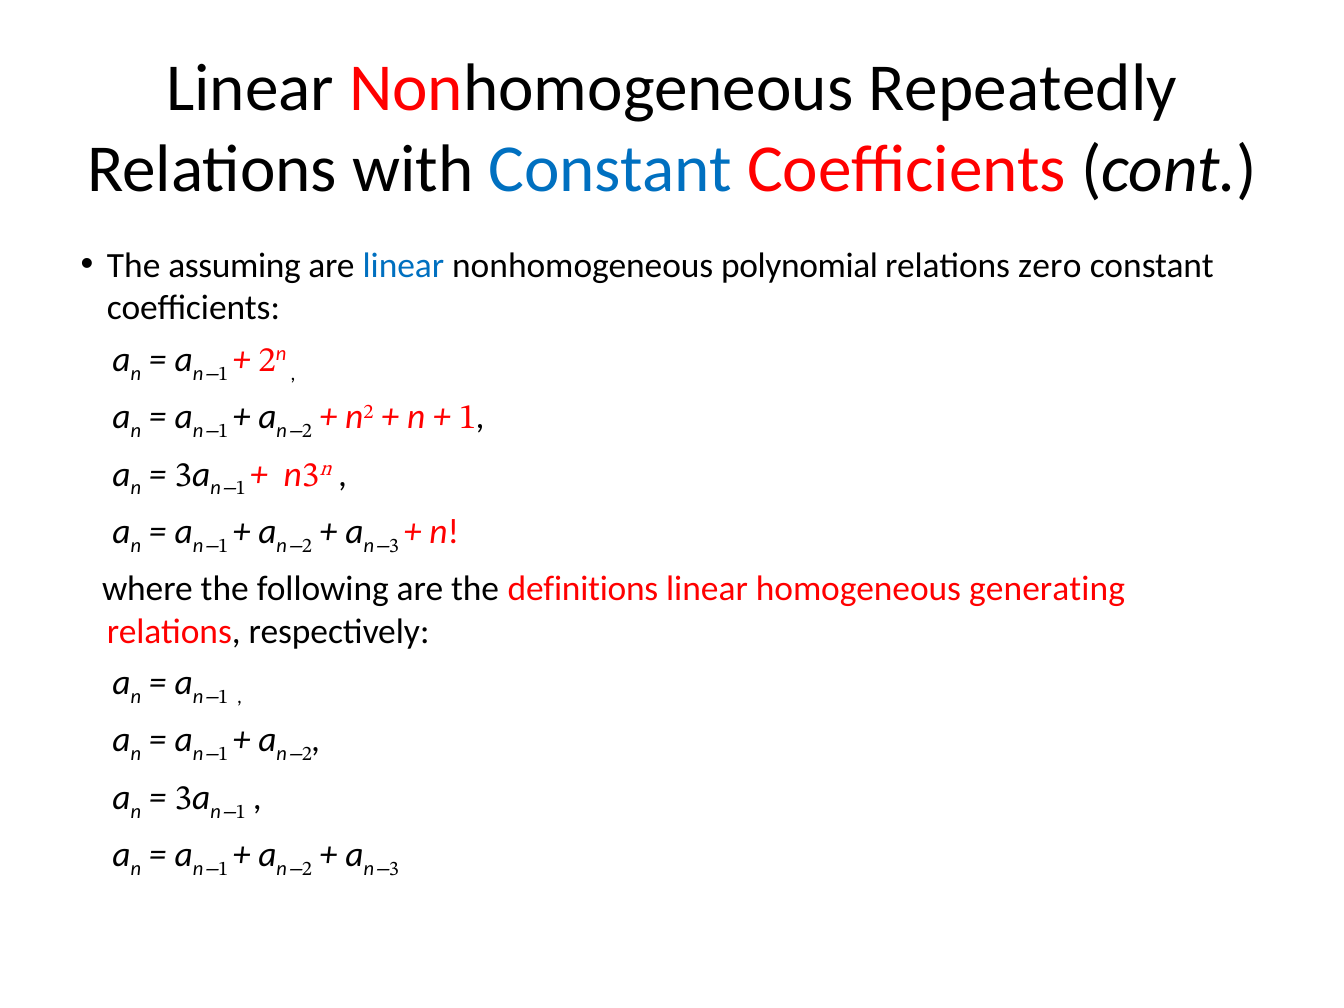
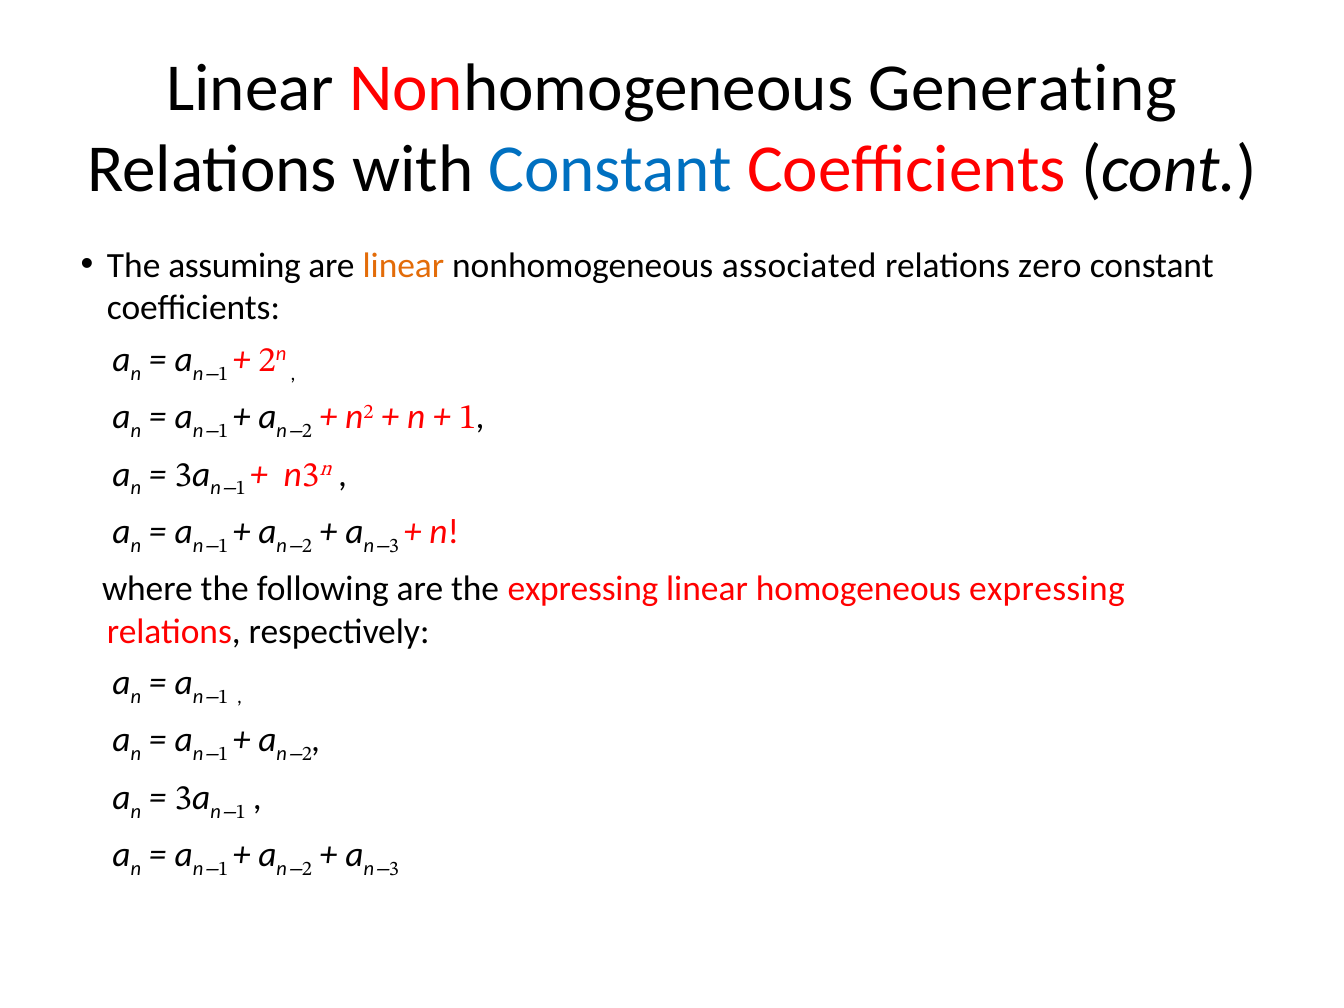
Repeatedly: Repeatedly -> Generating (1023, 89)
linear colour: blue -> orange (403, 266)
polynomial: polynomial -> associated (799, 266)
the definitions: definitions -> expressing (583, 589)
homogeneous generating: generating -> expressing (1047, 589)
